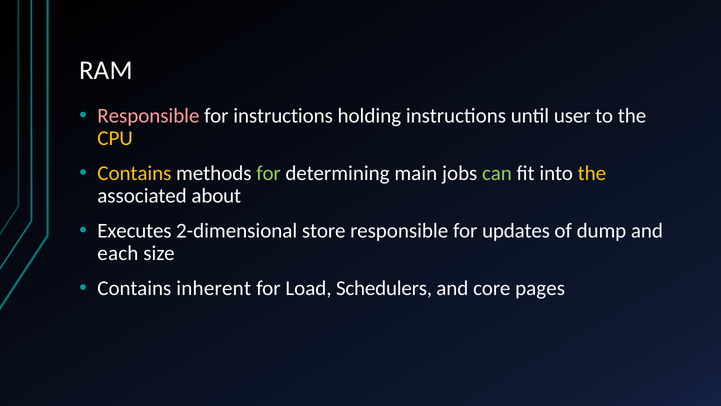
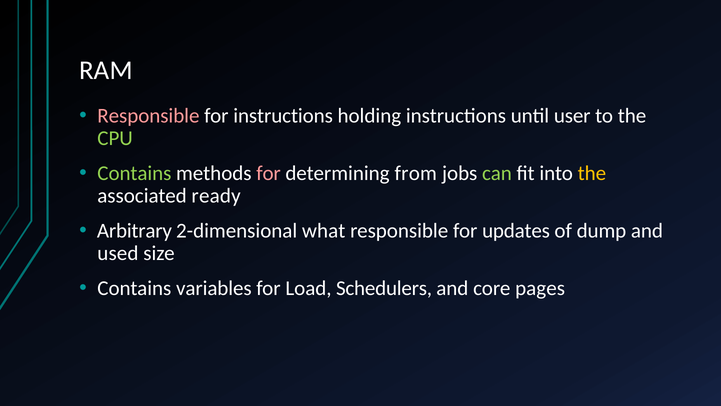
CPU colour: yellow -> light green (115, 138)
Contains colour: yellow -> light green (134, 173)
for colour: light green -> pink (269, 173)
main: main -> from (416, 173)
about: about -> ready (216, 196)
Executes: Executes -> Arbitrary (134, 230)
store: store -> what (324, 230)
each: each -> used (118, 253)
inherent: inherent -> variables (214, 288)
